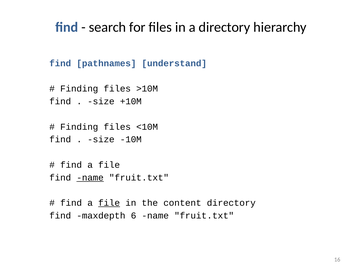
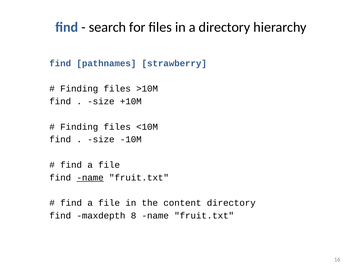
understand: understand -> strawberry (174, 63)
file underline: present -> none (109, 203)
6: 6 -> 8 (134, 215)
